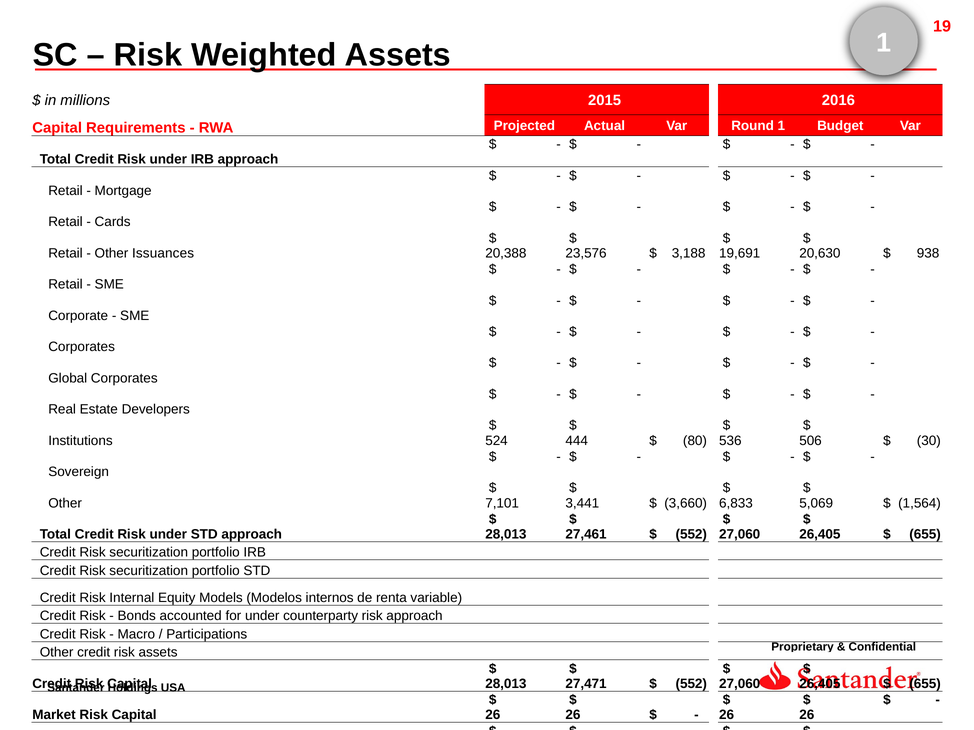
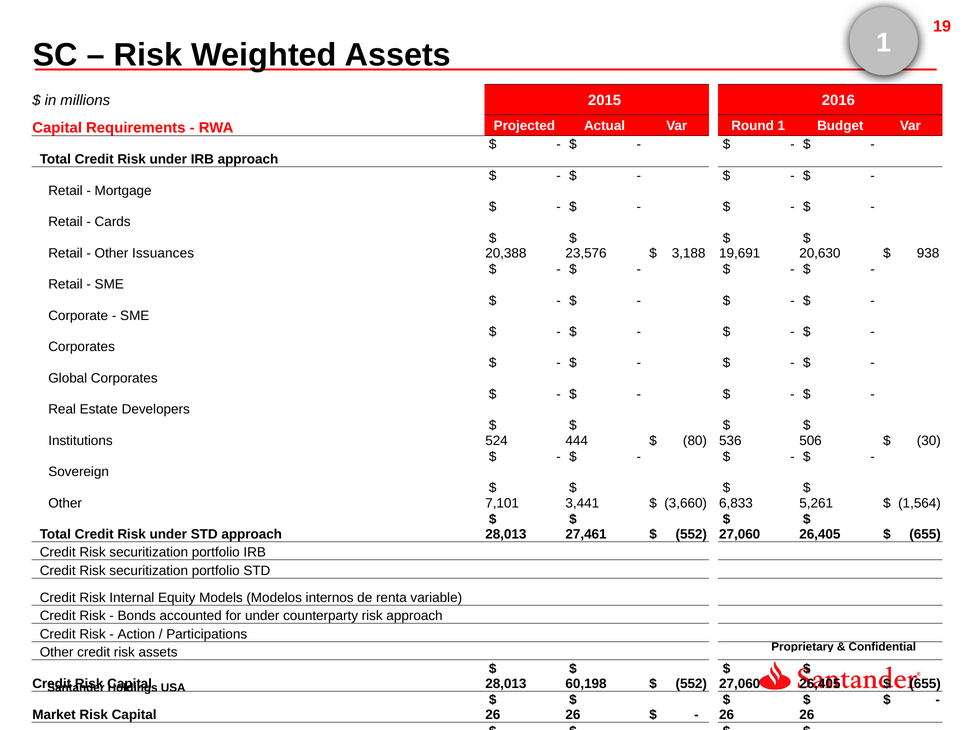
5,069: 5,069 -> 5,261 (816, 503)
Macro: Macro -> Action (136, 635)
27,471: 27,471 -> 60,198 (586, 684)
